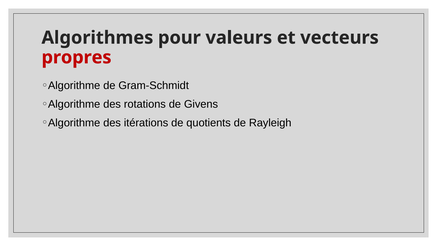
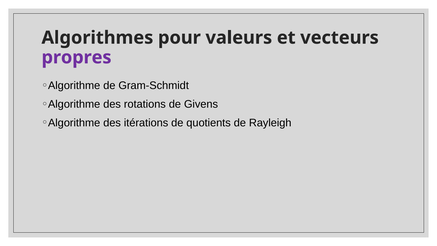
propres colour: red -> purple (76, 57)
